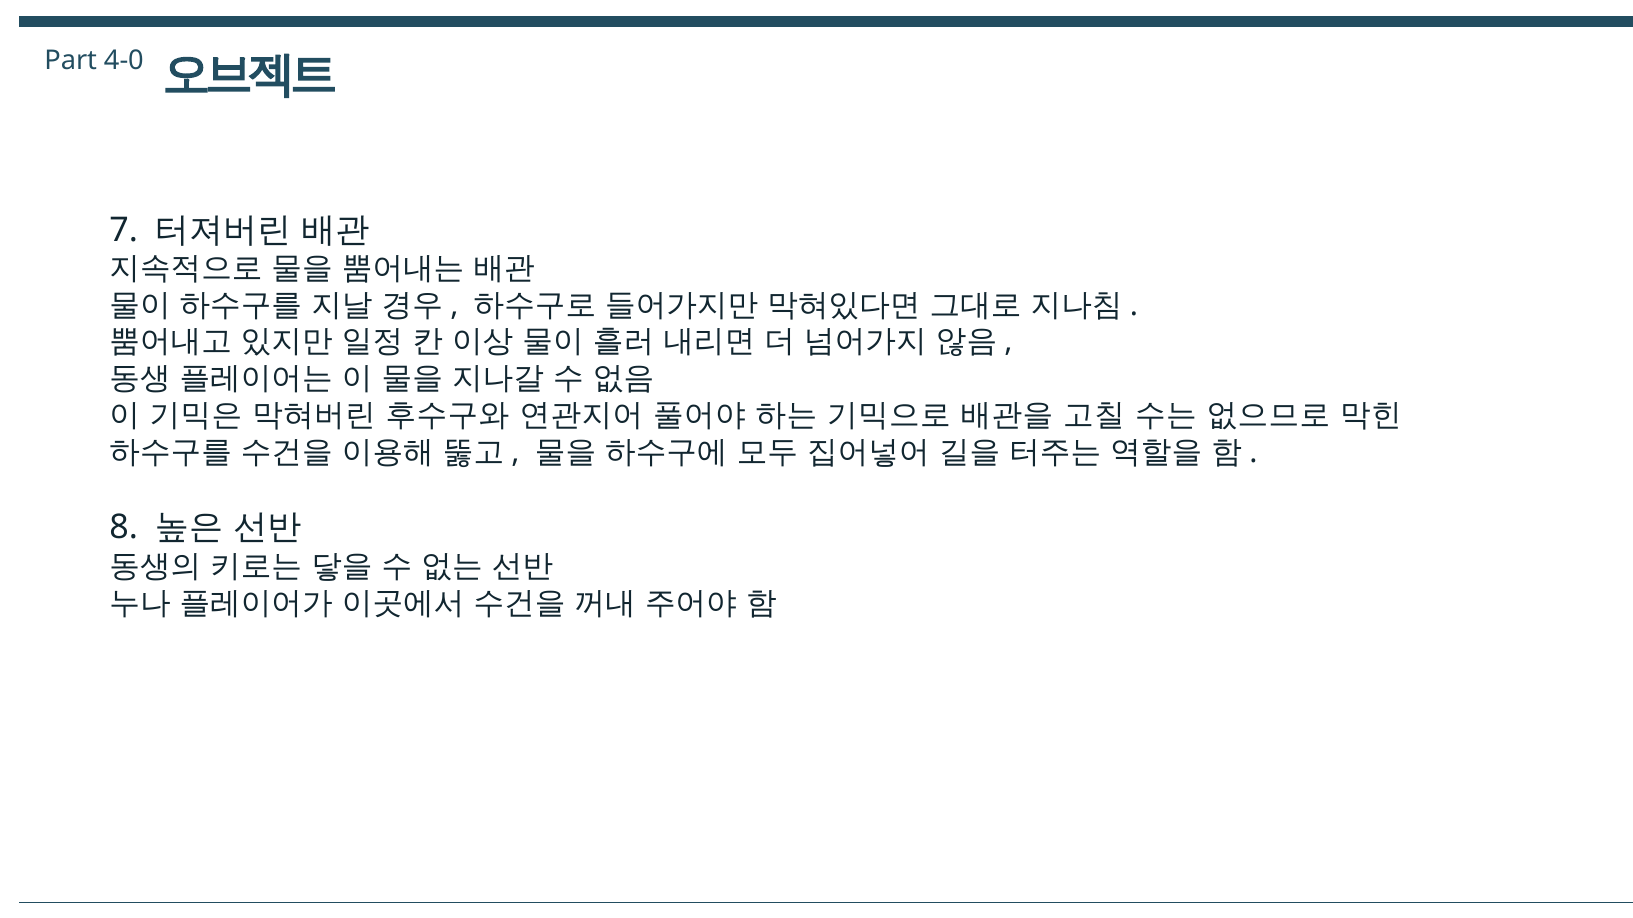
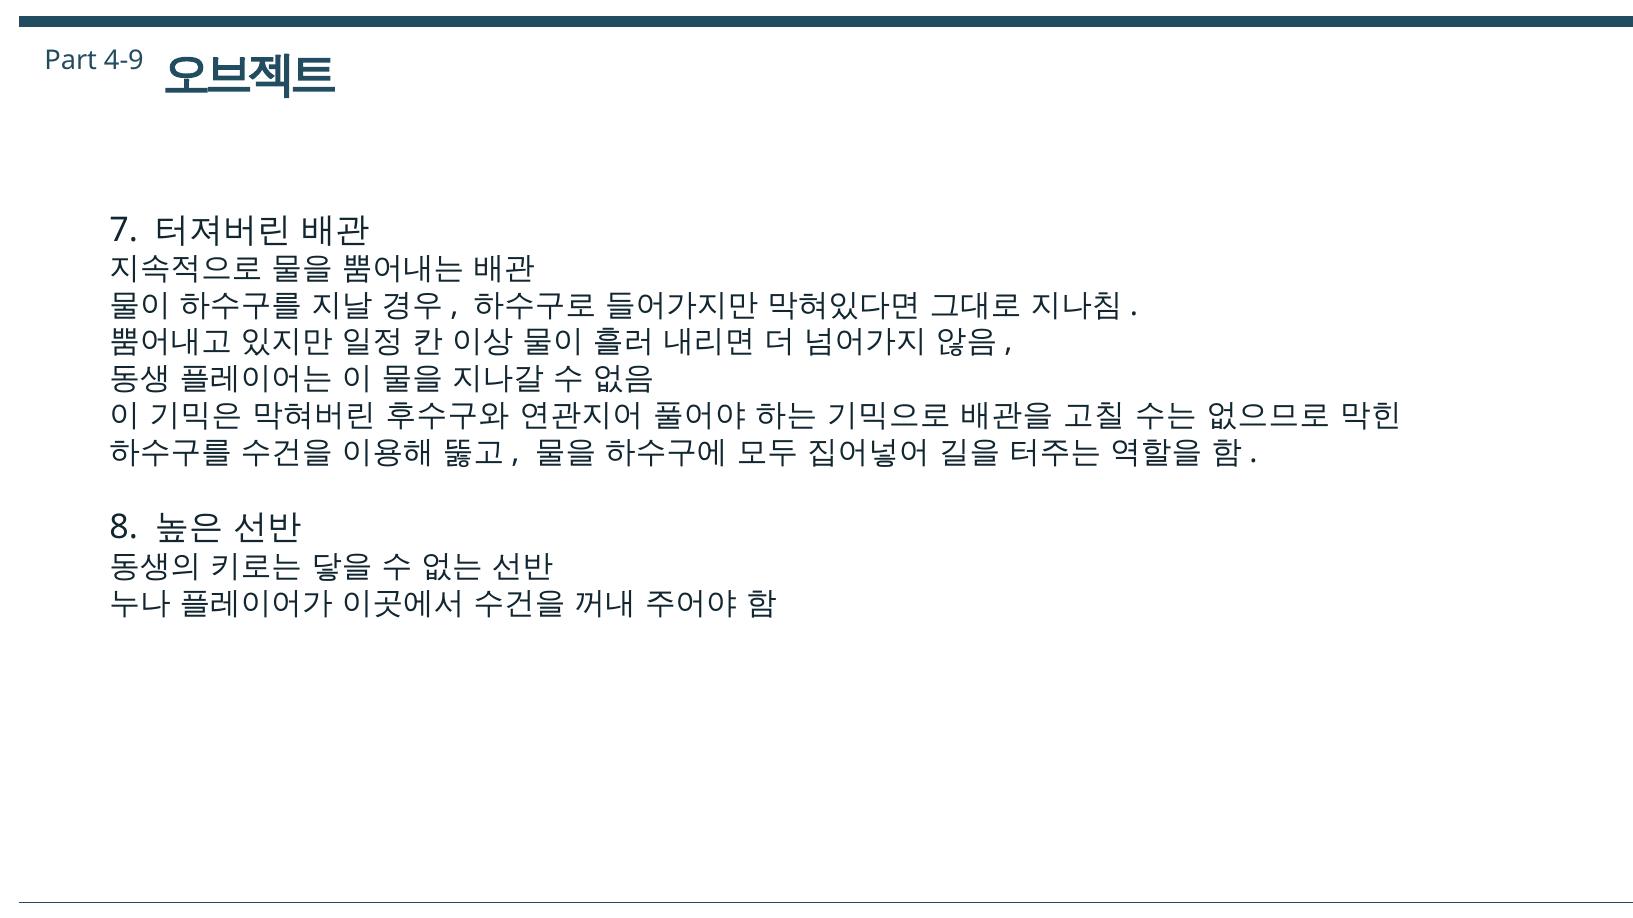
4-0: 4-0 -> 4-9 (124, 61)
